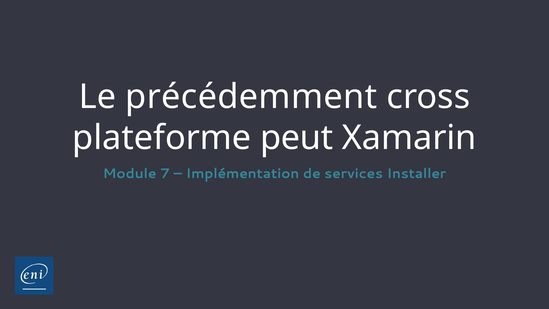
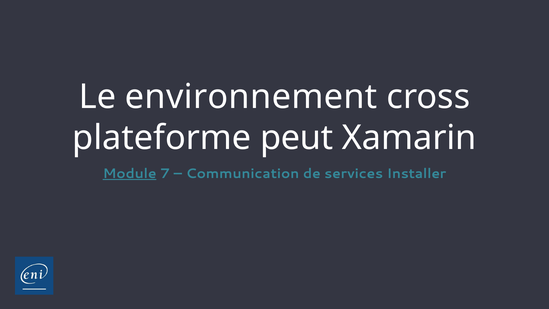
précédemment: précédemment -> environnement (251, 97)
Module underline: none -> present (130, 173)
Implémentation: Implémentation -> Communication (243, 173)
